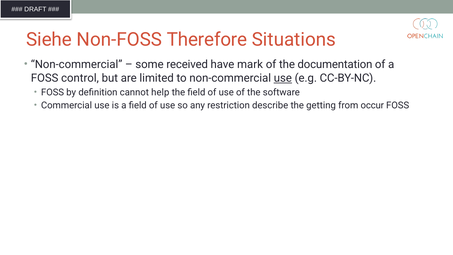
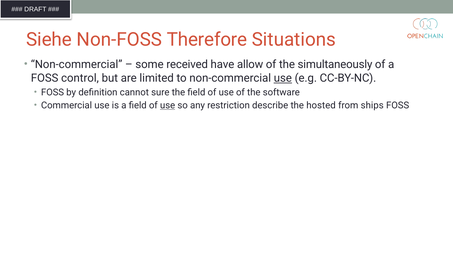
mark: mark -> allow (250, 64)
documentation: documentation -> simultaneously (335, 64)
help: help -> sure (160, 92)
use underline: none -> present (168, 105)
getting: getting -> hosted (321, 105)
occur: occur -> ships (372, 105)
